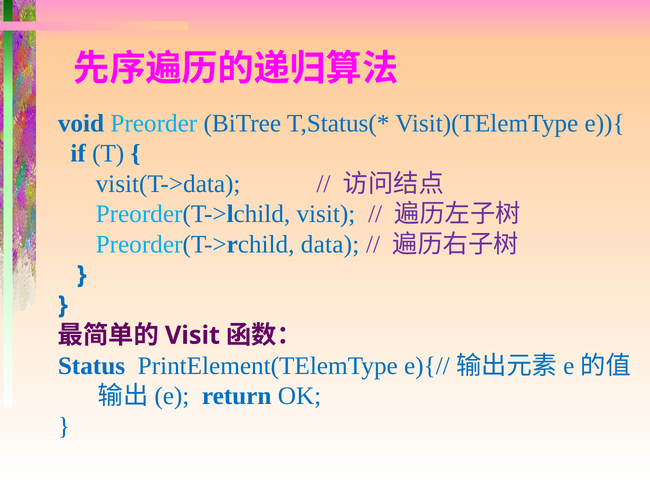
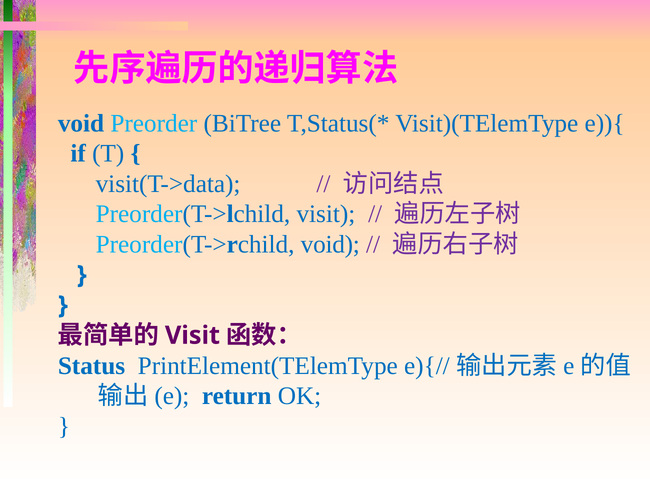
Preorder(T->rchild data: data -> void (330, 245)
